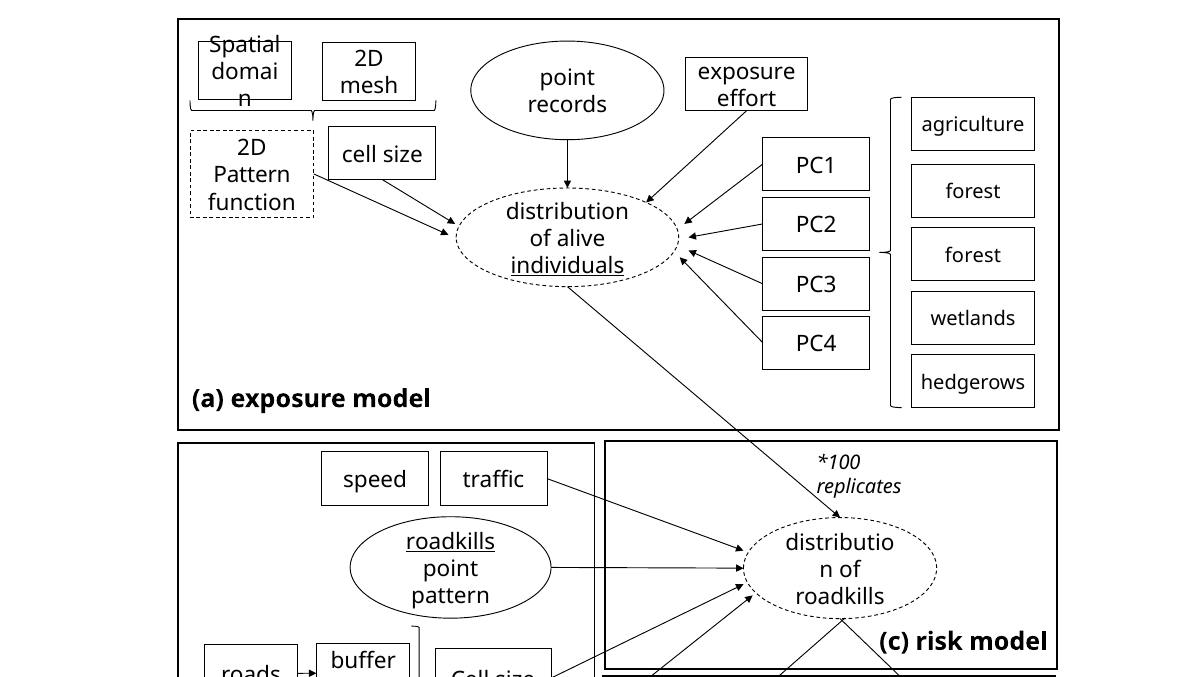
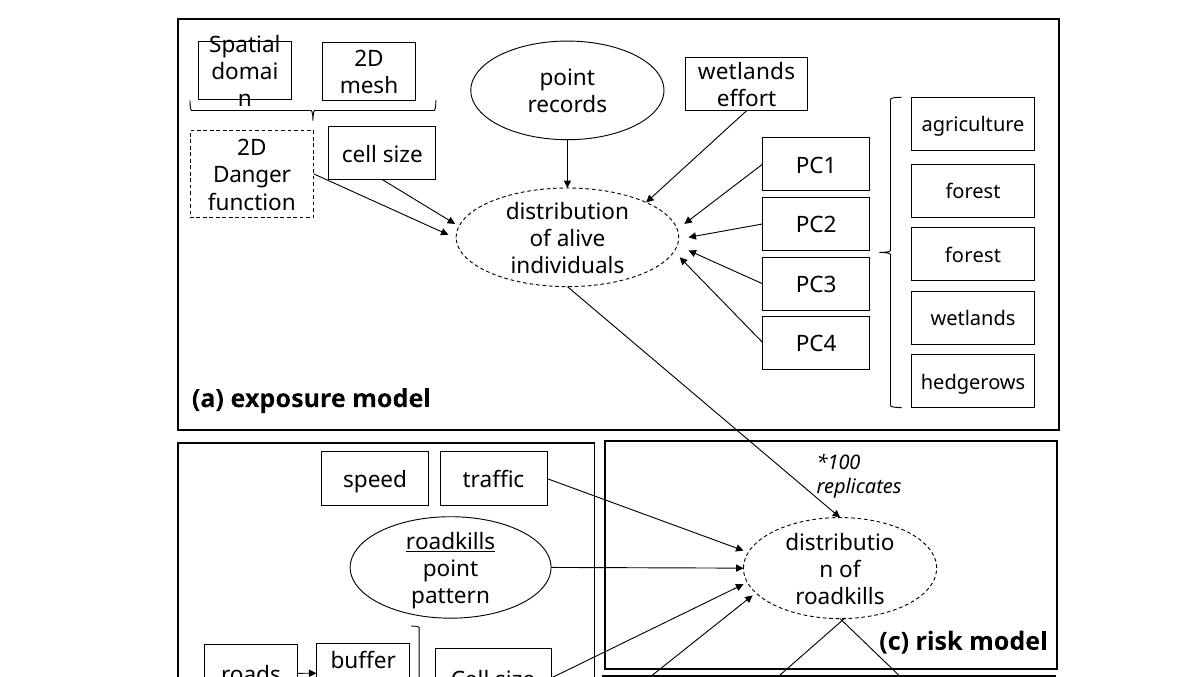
exposure: exposure -> wetlands (746, 72)
Pattern: Pattern -> Danger (252, 176)
individuals underline: present -> none (567, 266)
